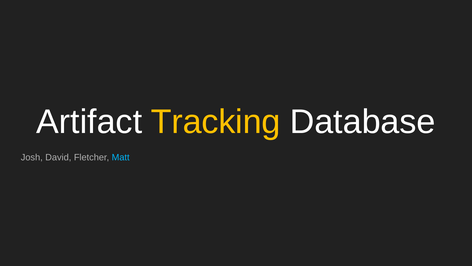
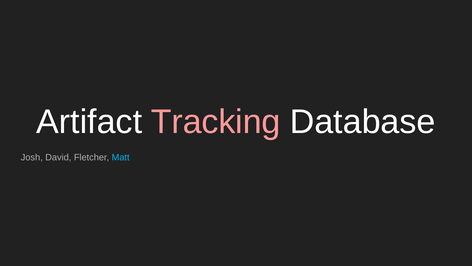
Tracking colour: yellow -> pink (216, 122)
